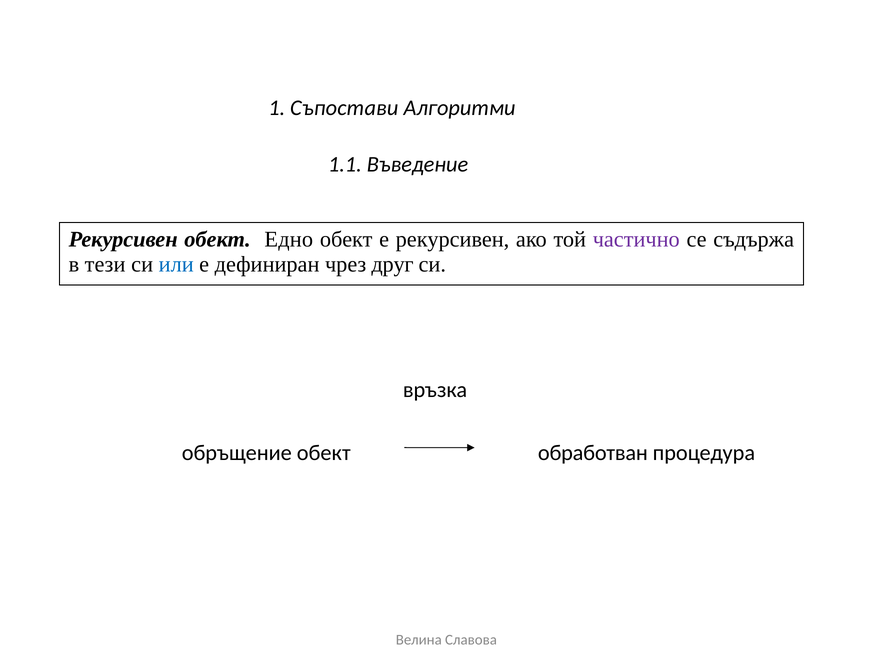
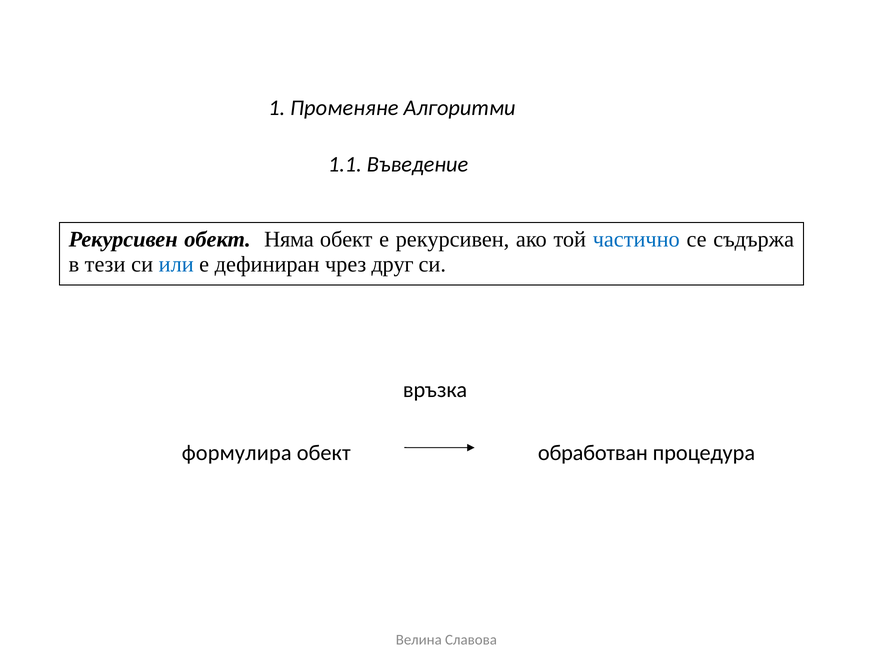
Съпостави: Съпостави -> Променяне (344, 108)
Едно: Едно -> Няма (289, 239)
частично colour: purple -> blue (636, 239)
обръщение: обръщение -> формулира (237, 453)
